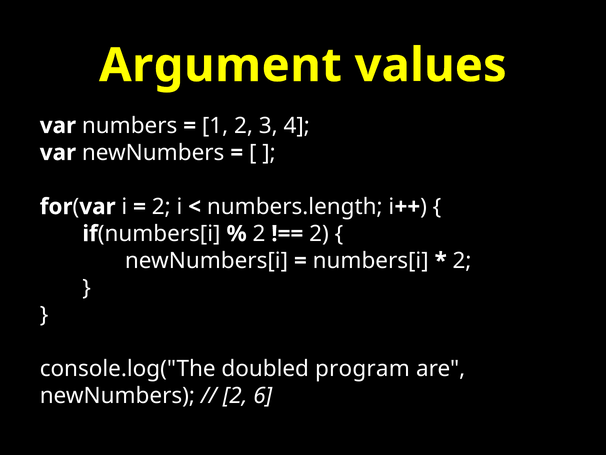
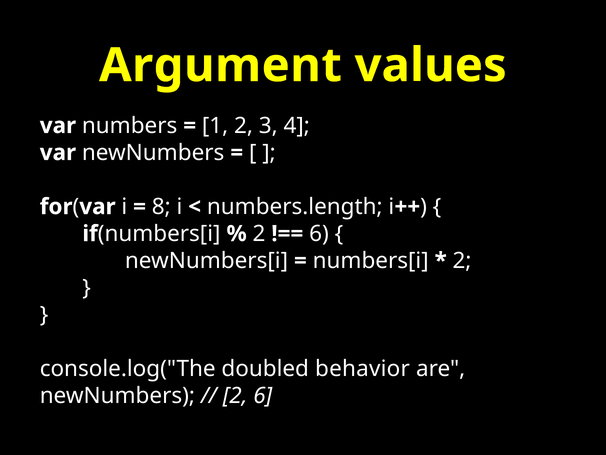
2: 2 -> 8 (161, 206)
2: 2 -> 6 (319, 233)
program: program -> behavior (362, 368)
